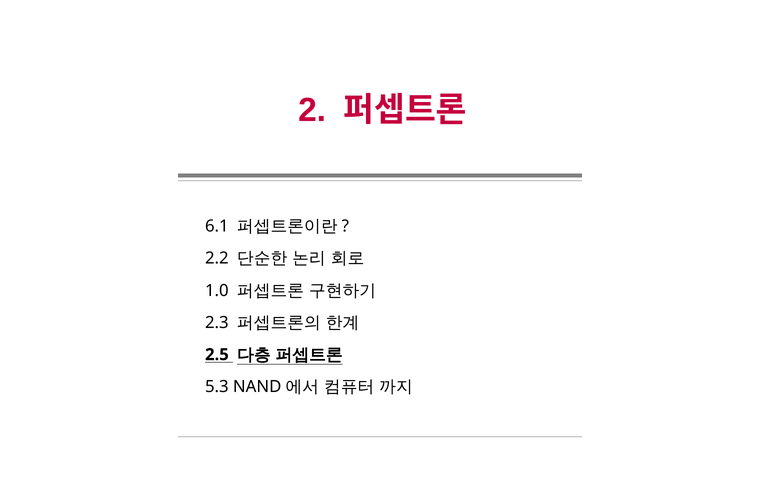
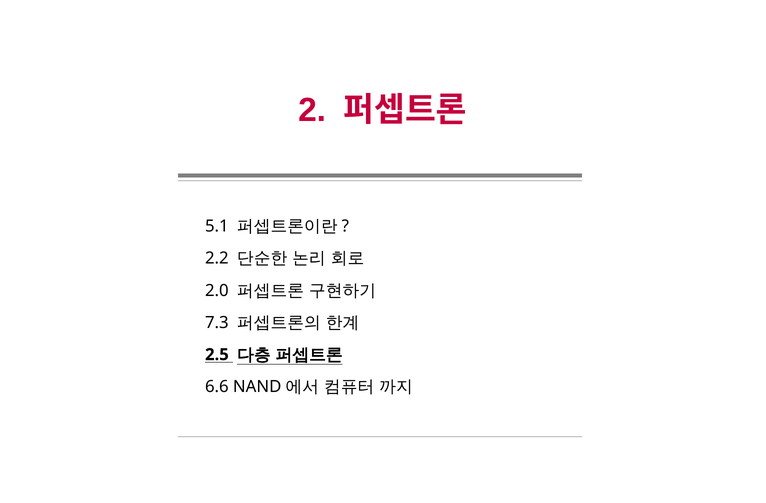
6.1: 6.1 -> 5.1 (217, 226)
1.0: 1.0 -> 2.0 (217, 291)
2.3: 2.3 -> 7.3 (217, 323)
5.3: 5.3 -> 6.6 (217, 387)
